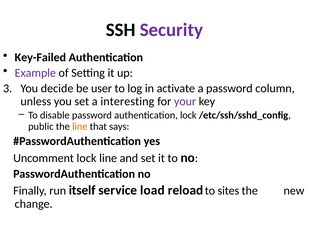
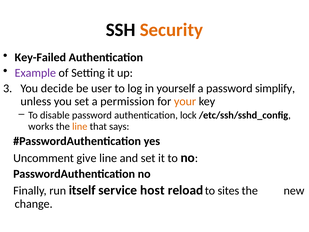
Security colour: purple -> orange (171, 30)
activate: activate -> yourself (176, 88)
column: column -> simplify (275, 88)
interesting: interesting -> permission (127, 101)
your colour: purple -> orange (185, 101)
public: public -> works (41, 126)
Uncomment lock: lock -> give (87, 158)
load: load -> host (152, 190)
